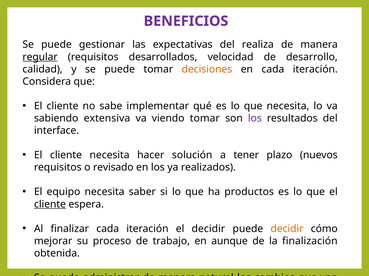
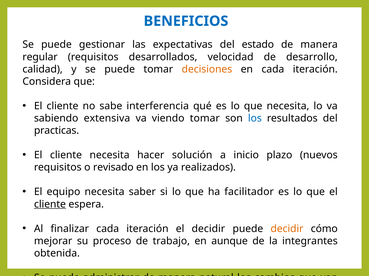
BENEFICIOS colour: purple -> blue (186, 21)
realiza: realiza -> estado (258, 45)
regular underline: present -> none (40, 57)
implementar: implementar -> interferencia (158, 106)
los colour: purple -> blue (255, 119)
interface: interface -> practicas (57, 131)
tener: tener -> inicio (246, 155)
productos: productos -> facilitador (249, 192)
finalización: finalización -> integrantes (310, 242)
